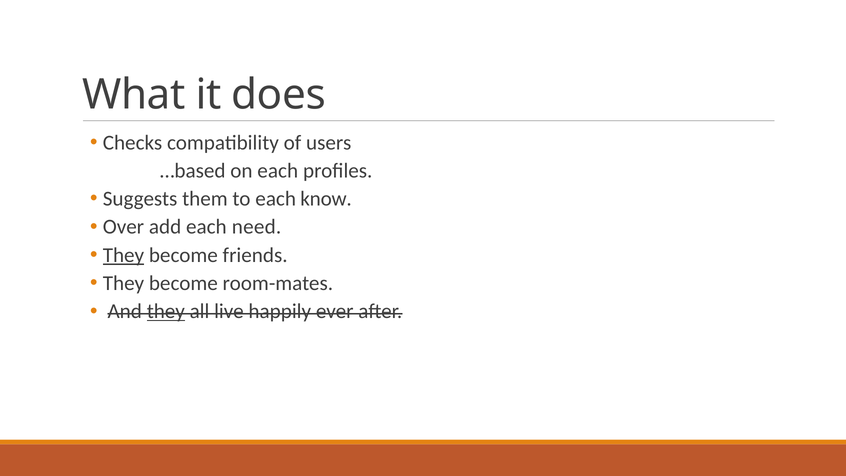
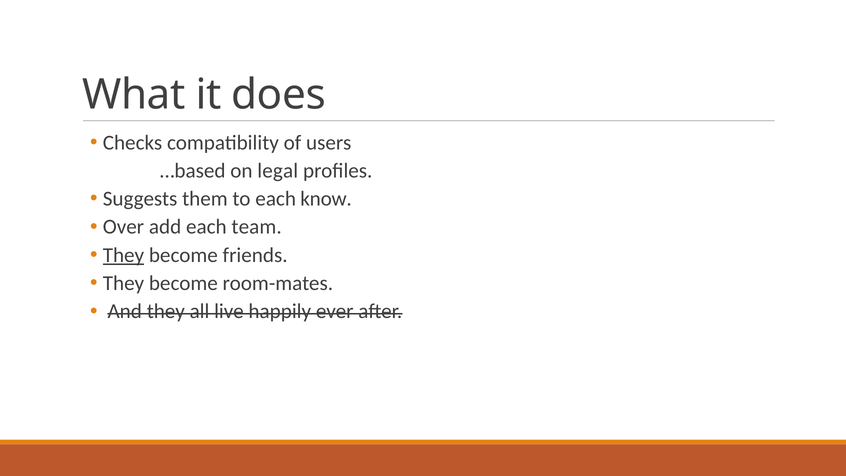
on each: each -> legal (278, 171)
need: need -> team (257, 227)
they underline: present -> none (166, 311)
